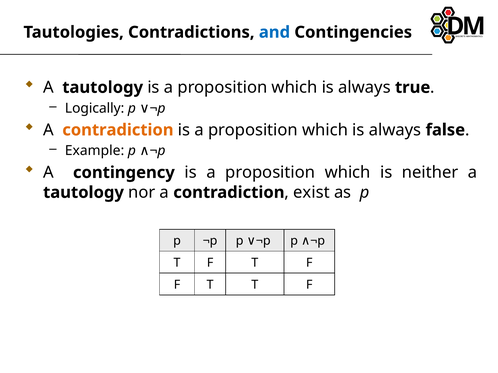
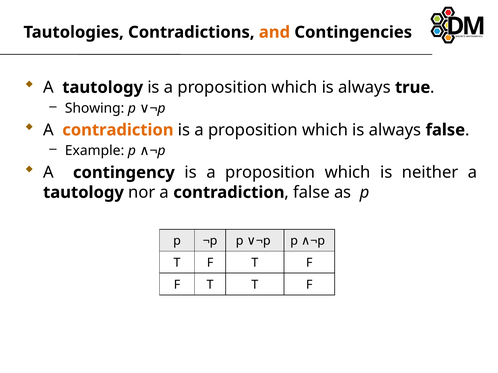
and colour: blue -> orange (274, 32)
Logically: Logically -> Showing (95, 108)
exist: exist -> false (312, 193)
